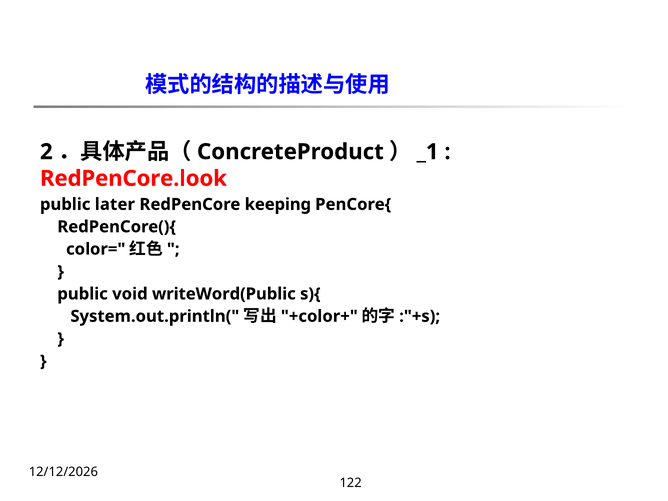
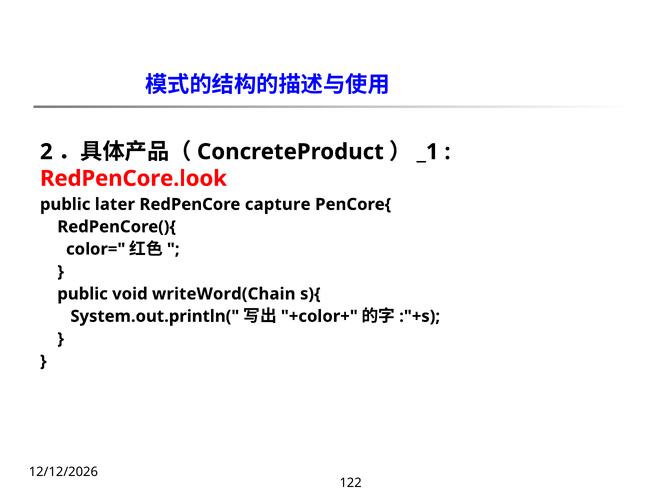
keeping: keeping -> capture (278, 204)
writeWord(Public: writeWord(Public -> writeWord(Chain (224, 294)
